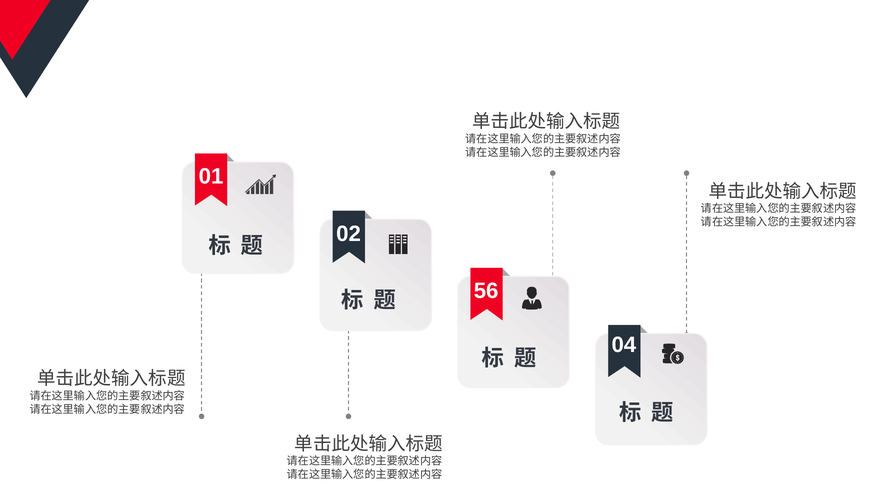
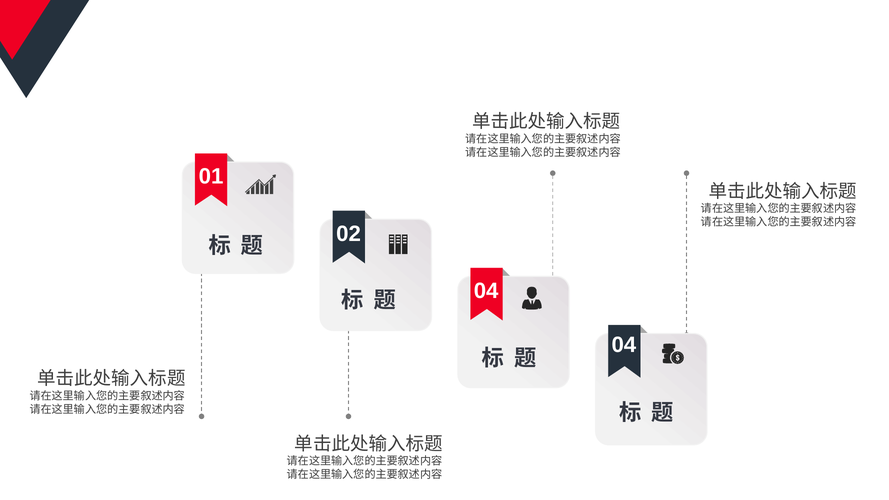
56: 56 -> 04 (486, 291)
